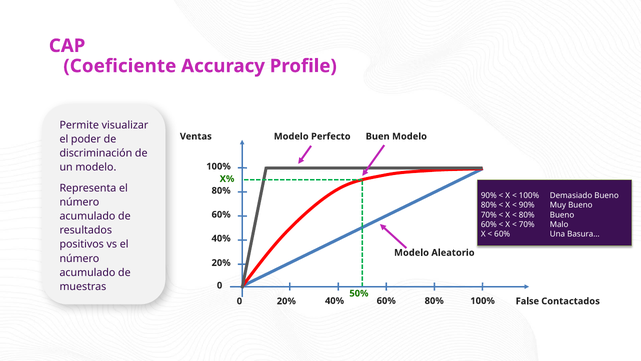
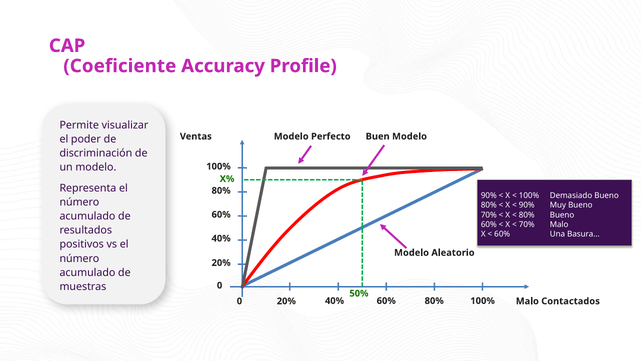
False: False -> Malo (527, 301)
